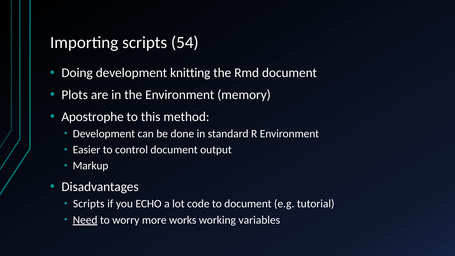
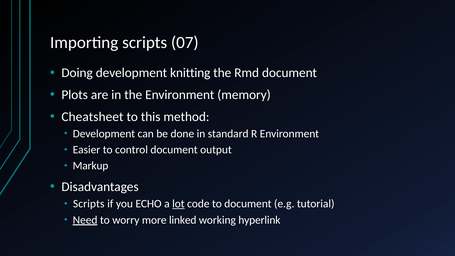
54: 54 -> 07 (185, 43)
Apostrophe: Apostrophe -> Cheatsheet (92, 117)
lot underline: none -> present (178, 204)
works: works -> linked (183, 220)
variables: variables -> hyperlink (259, 220)
